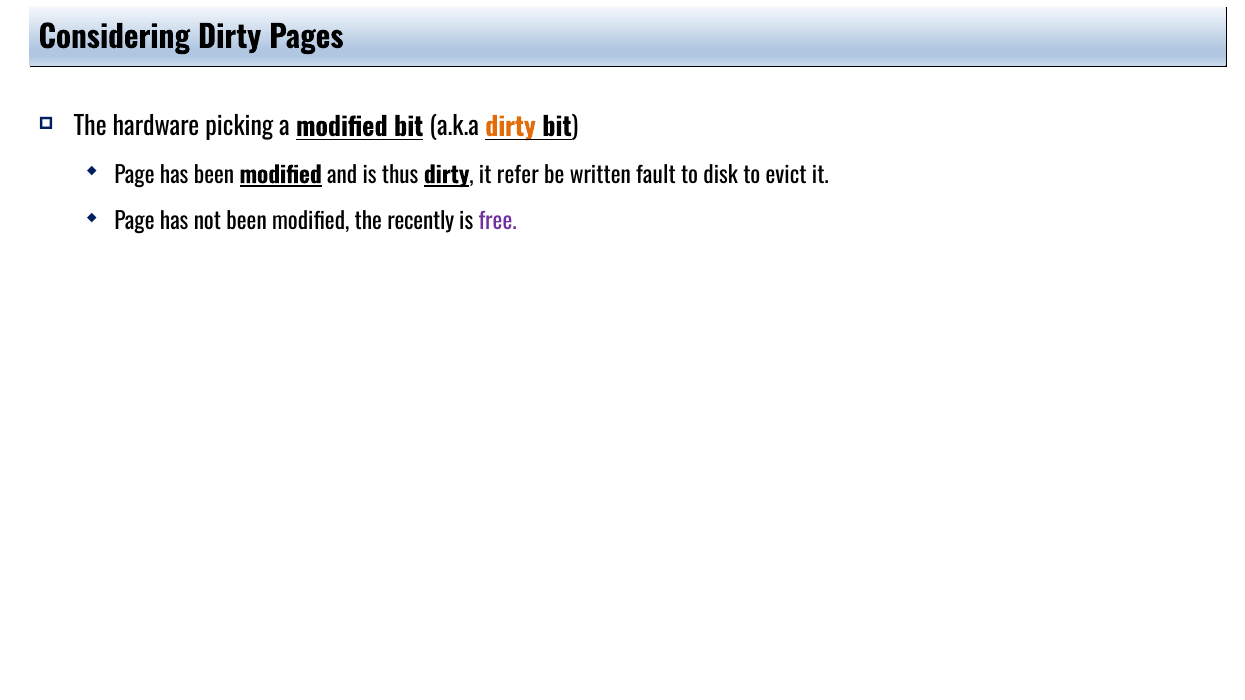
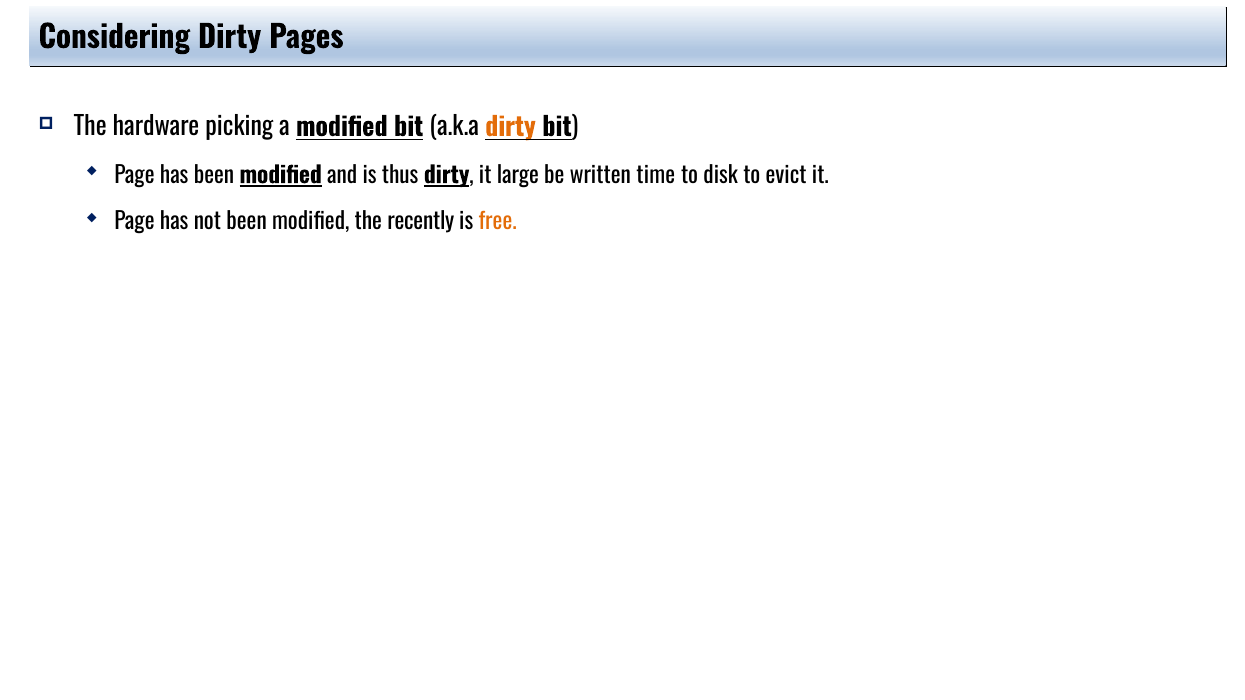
refer: refer -> large (518, 176)
fault: fault -> time (656, 176)
free colour: purple -> orange (498, 222)
